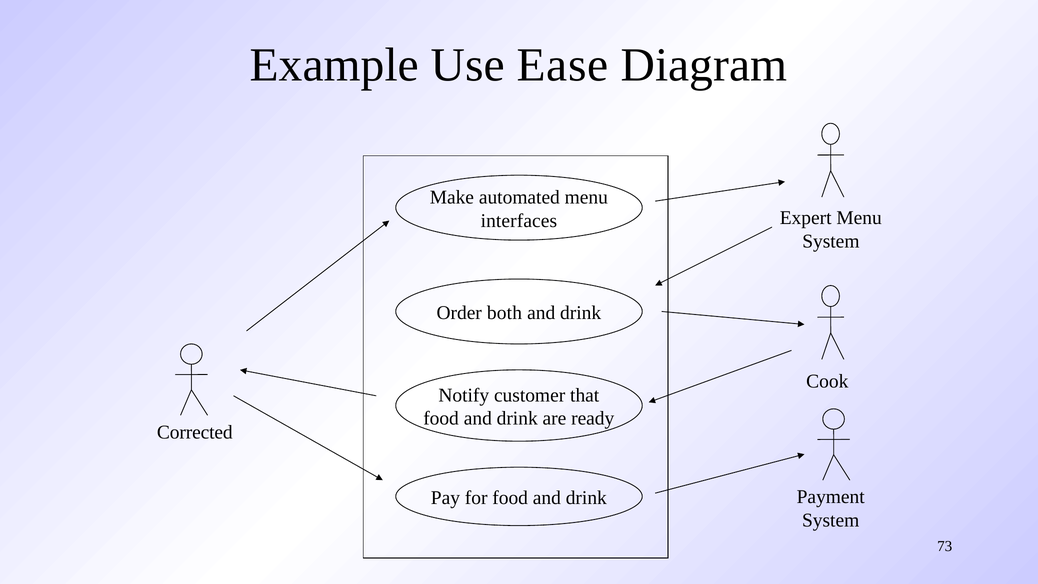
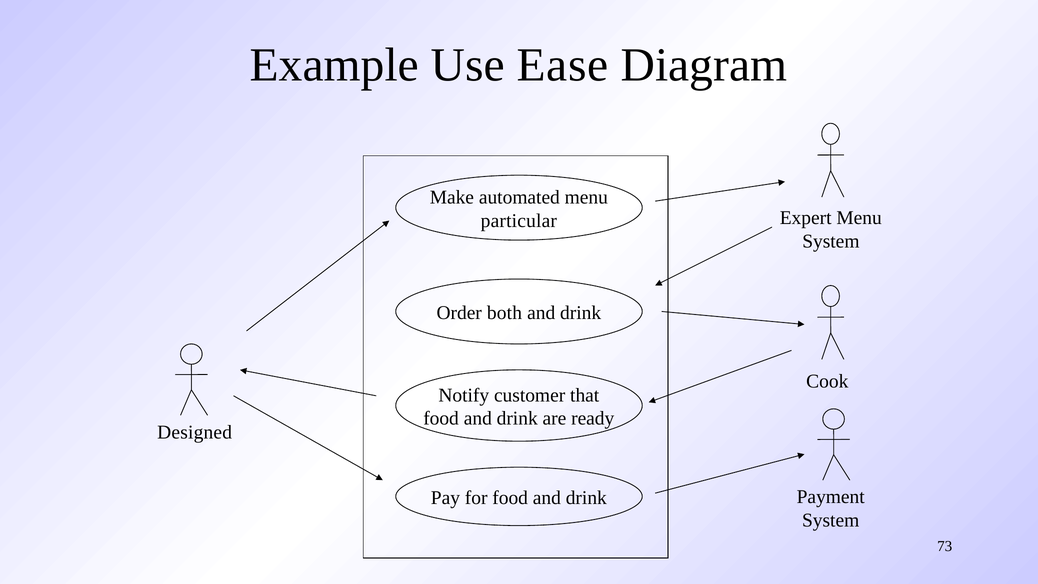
interfaces: interfaces -> particular (519, 221)
Corrected: Corrected -> Designed (195, 432)
